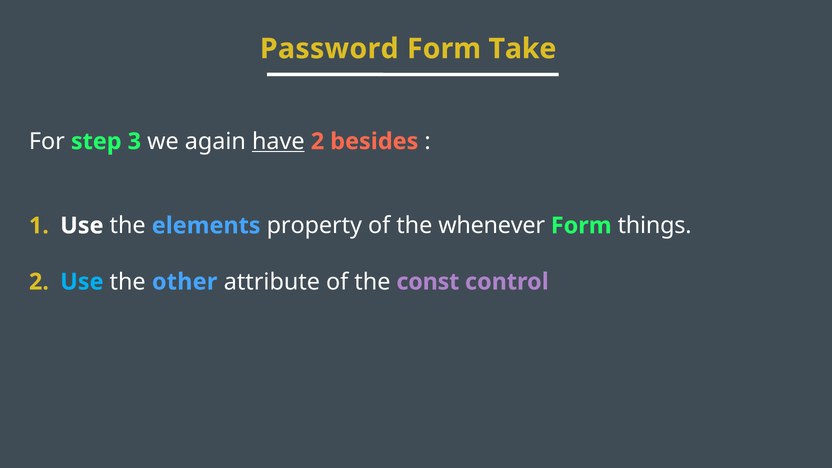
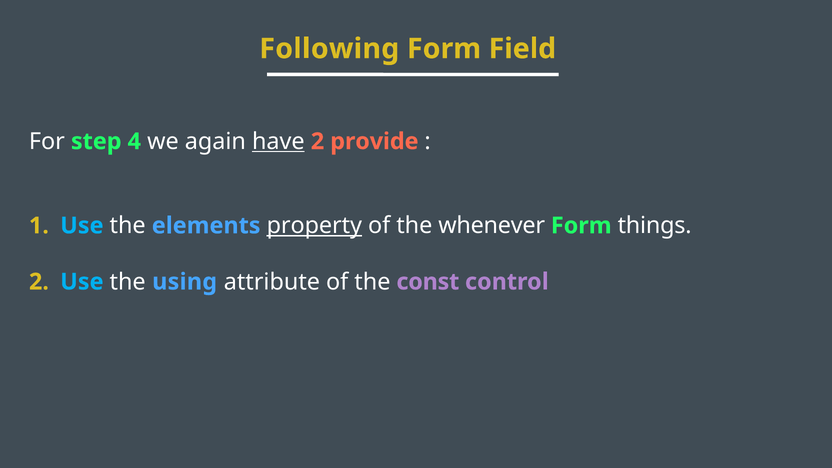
Password: Password -> Following (329, 49)
Take: Take -> Field (522, 49)
3: 3 -> 4 (134, 141)
besides: besides -> provide (374, 141)
Use colour: white -> light blue (82, 226)
property underline: none -> present (314, 226)
other: other -> using (185, 282)
